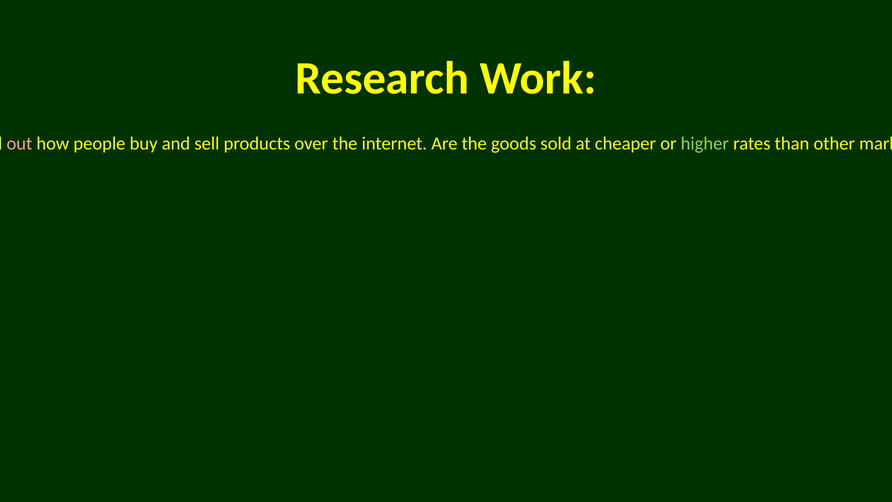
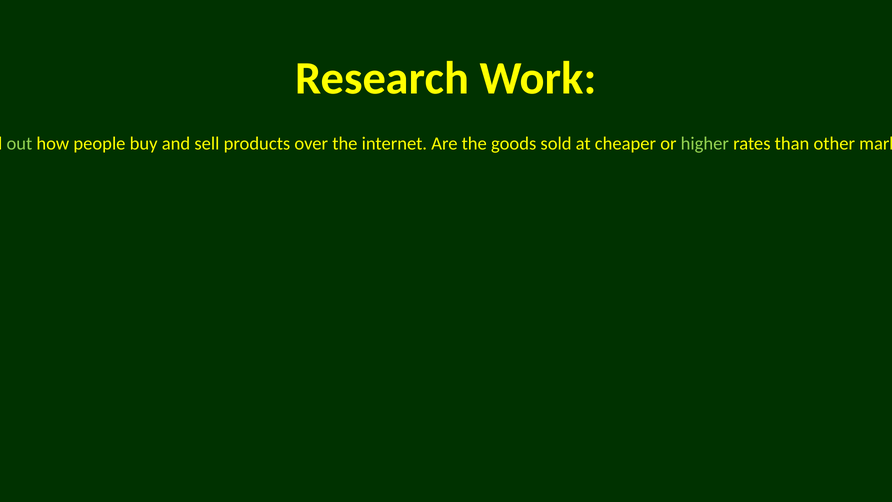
out colour: pink -> light green (19, 143)
